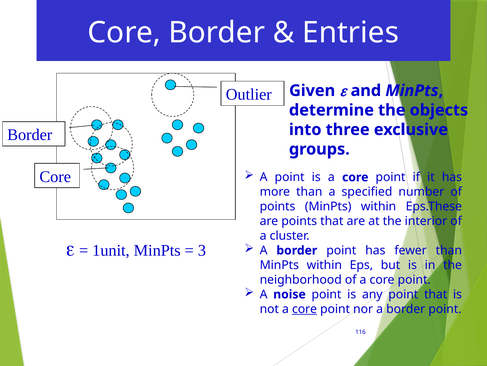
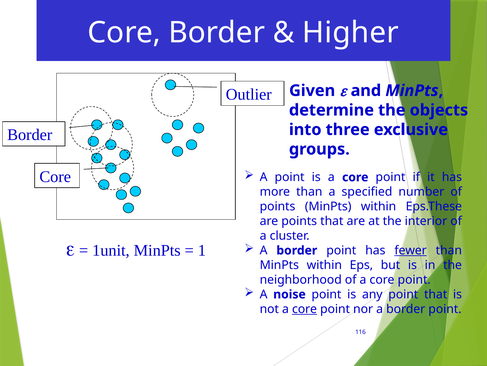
Entries: Entries -> Higher (351, 33)
3: 3 -> 1 (202, 250)
fewer underline: none -> present (411, 250)
